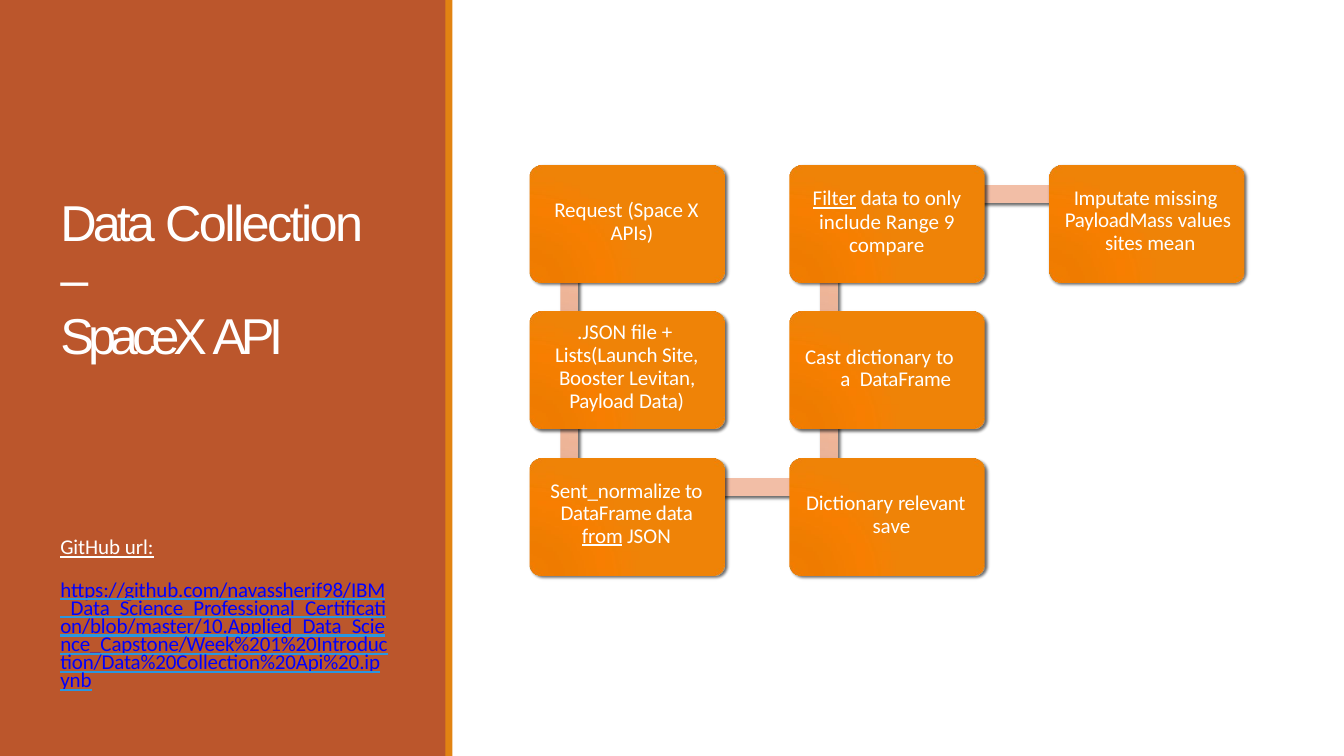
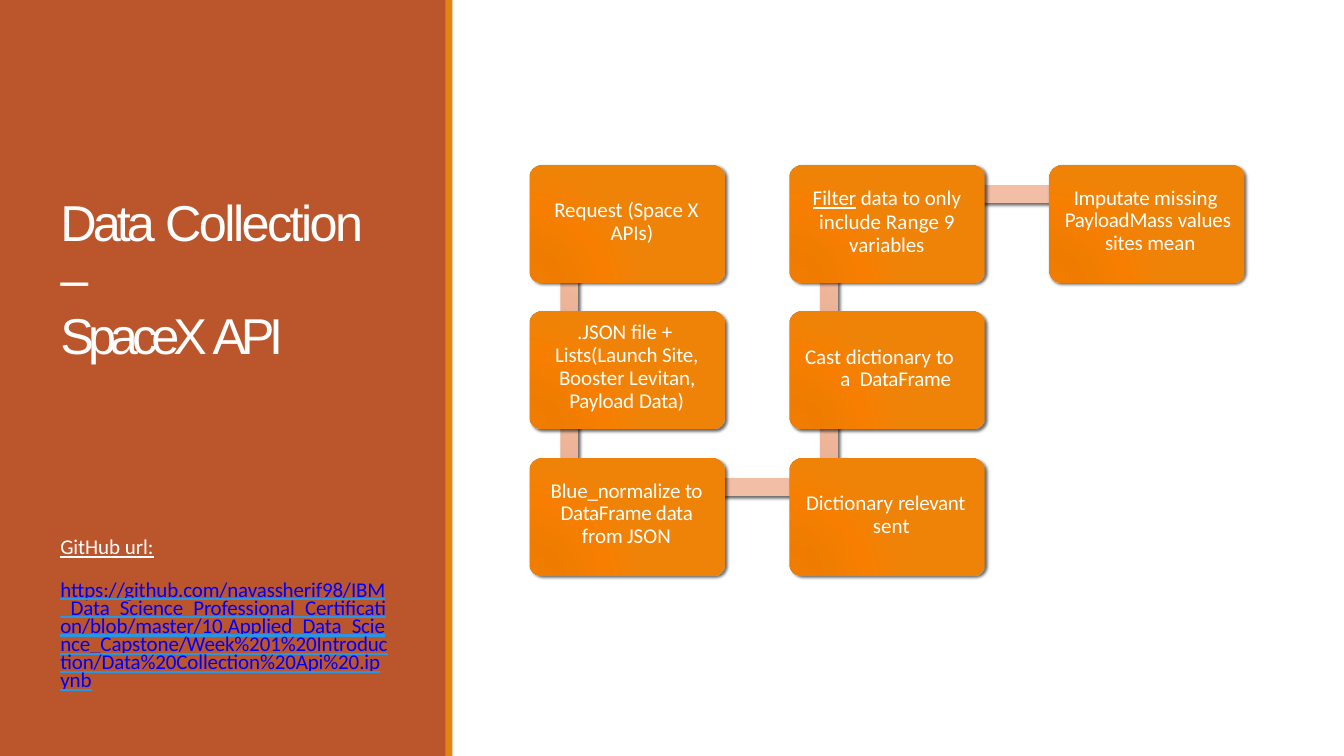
compare: compare -> variables (887, 245)
Sent_normalize: Sent_normalize -> Blue_normalize (616, 491)
save: save -> sent (891, 527)
from underline: present -> none (602, 536)
